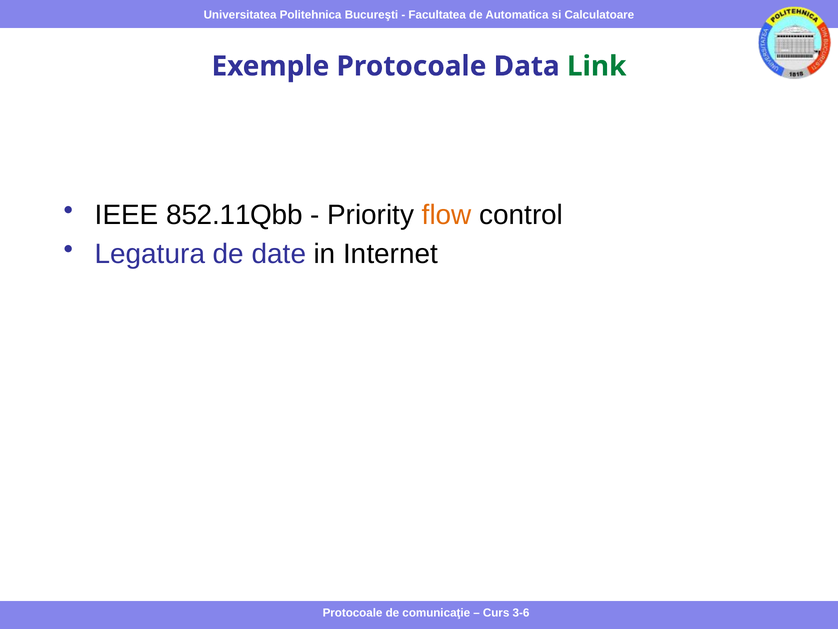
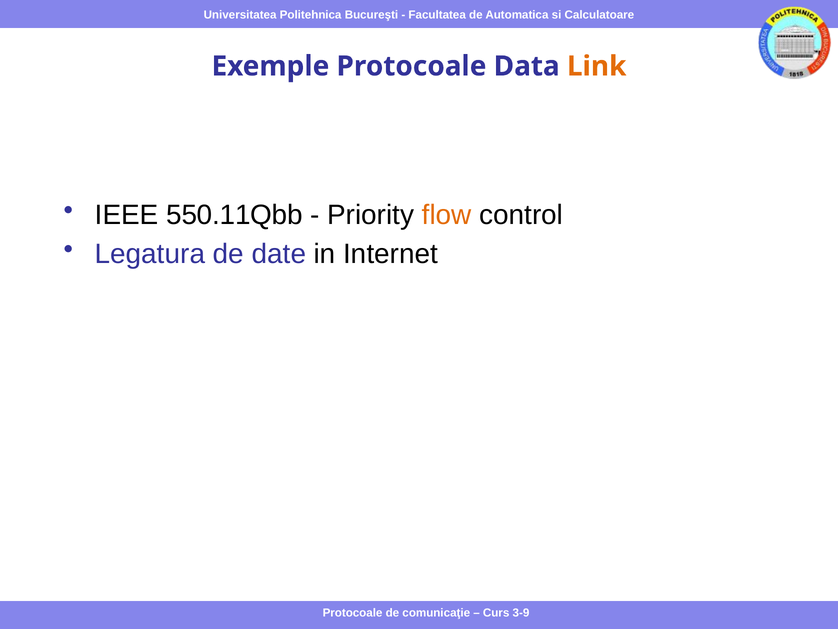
Link colour: green -> orange (597, 66)
852.11Qbb: 852.11Qbb -> 550.11Qbb (235, 215)
3-6: 3-6 -> 3-9 (521, 613)
